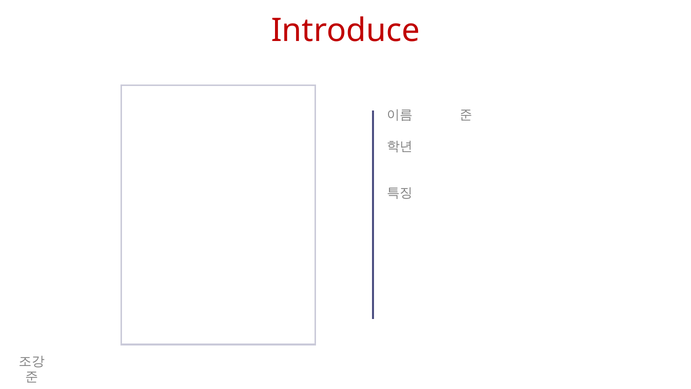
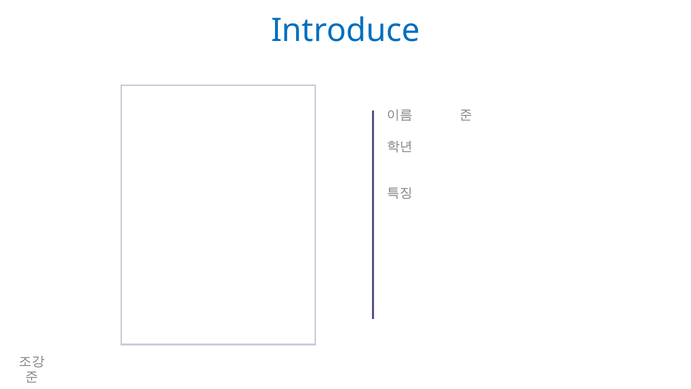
Introduce colour: red -> blue (345, 30)
